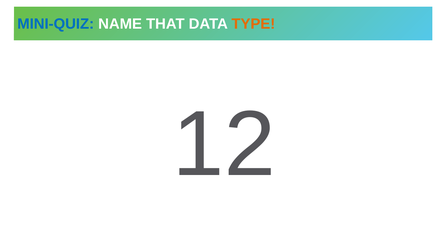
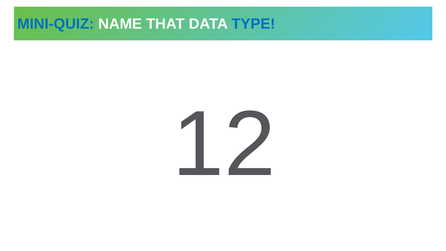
TYPE colour: orange -> blue (253, 24)
